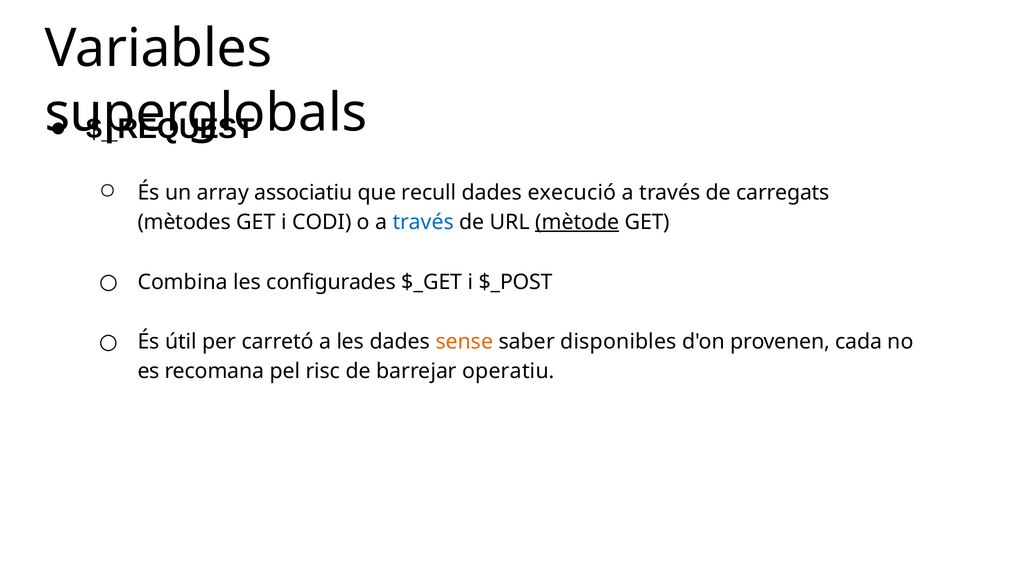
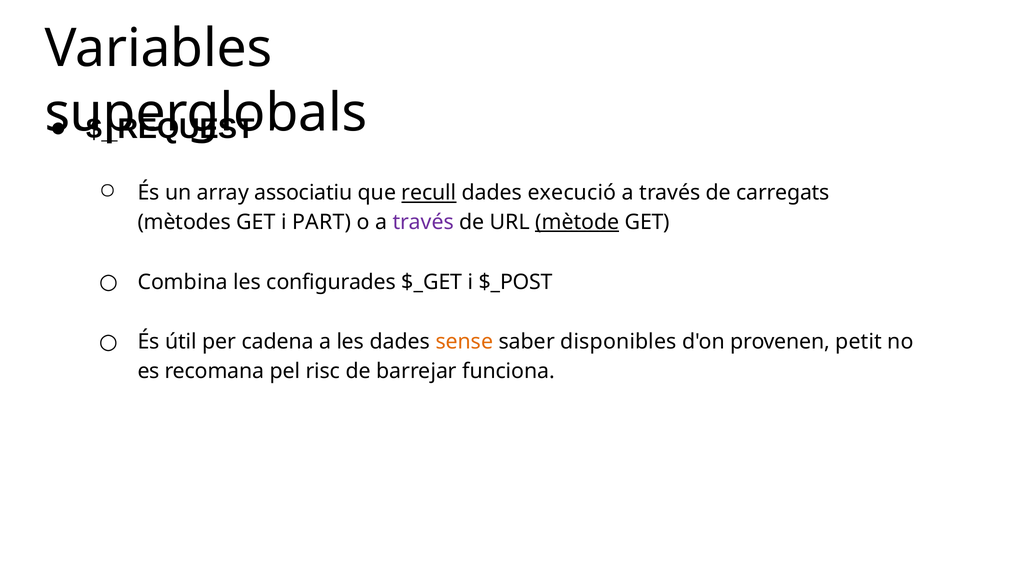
recull underline: none -> present (429, 193)
CODI: CODI -> PART (322, 222)
través colour: blue -> purple (423, 222)
carretó: carretó -> cadena (278, 342)
cada: cada -> petit (859, 342)
operatiu: operatiu -> funciona (509, 371)
